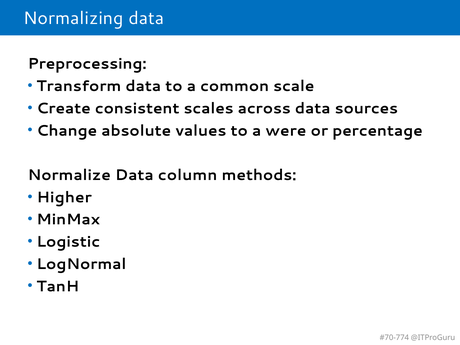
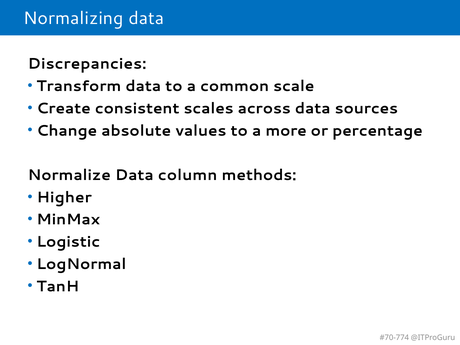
Preprocessing: Preprocessing -> Discrepancies (87, 64)
were: were -> more (286, 131)
